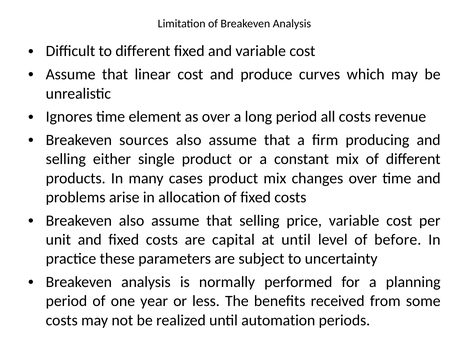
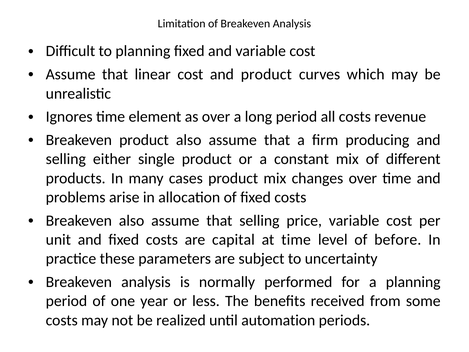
to different: different -> planning (143, 51)
and produce: produce -> product (266, 74)
Breakeven sources: sources -> product (144, 140)
at until: until -> time (296, 239)
